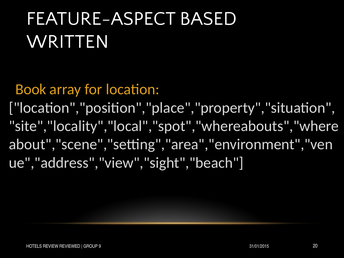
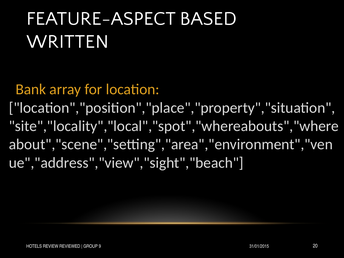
Book: Book -> Bank (31, 89)
